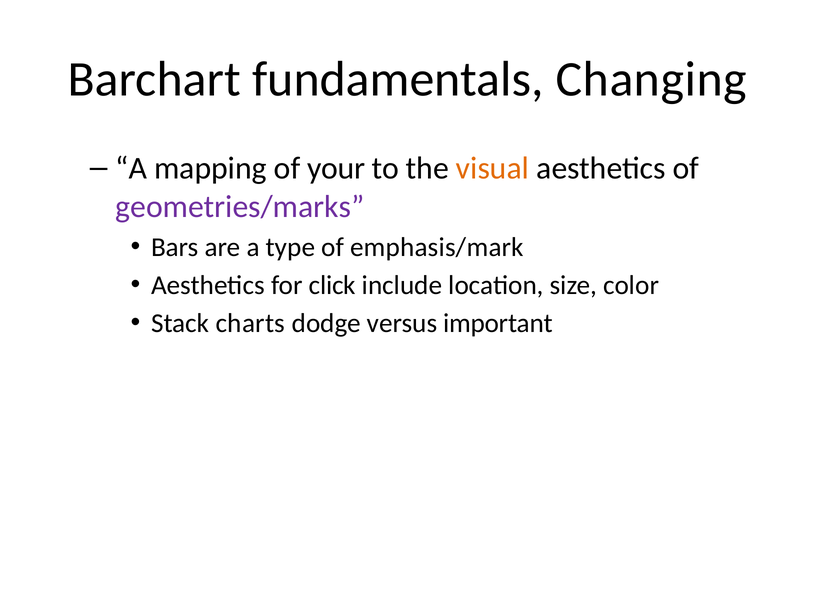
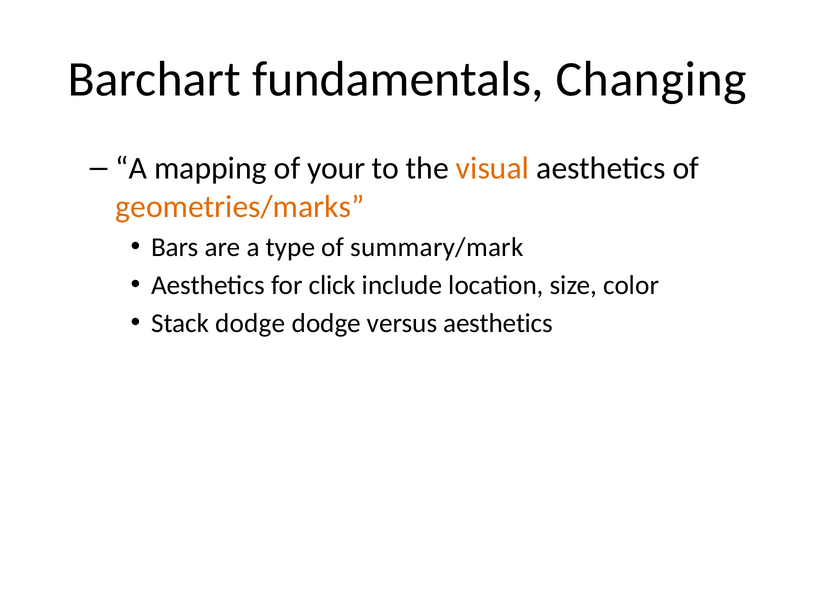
geometries/marks colour: purple -> orange (240, 207)
emphasis/mark: emphasis/mark -> summary/mark (437, 247)
Stack charts: charts -> dodge (250, 323)
versus important: important -> aesthetics (498, 323)
